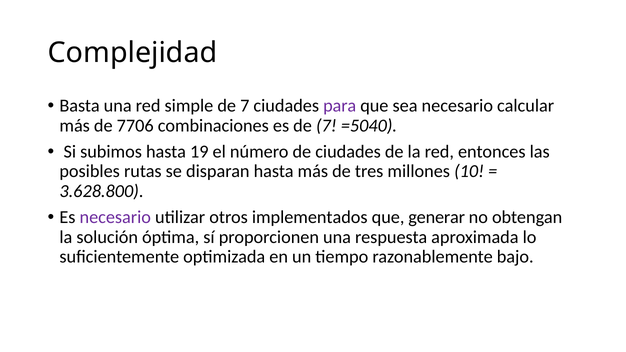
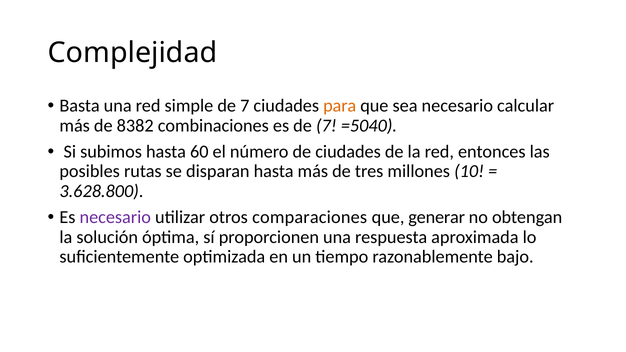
para colour: purple -> orange (340, 106)
7706: 7706 -> 8382 (135, 126)
19: 19 -> 60 (199, 152)
implementados: implementados -> comparaciones (310, 218)
